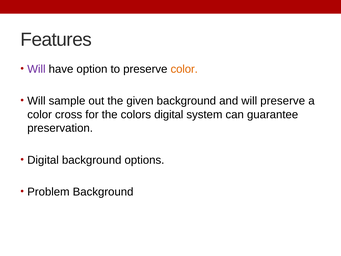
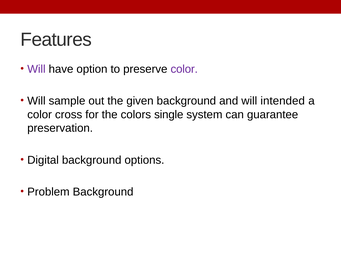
color colour: orange -> purple (184, 69)
will preserve: preserve -> intended (283, 101)
colors digital: digital -> single (169, 114)
